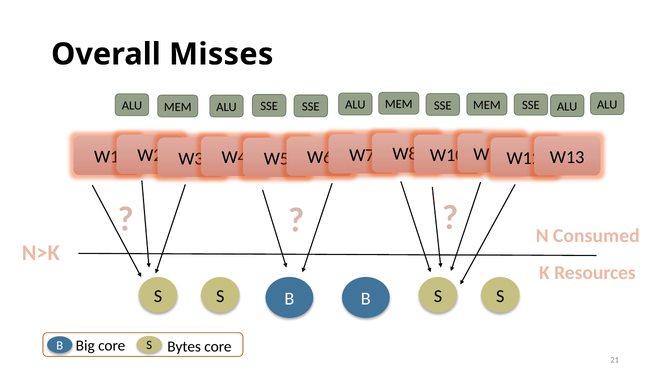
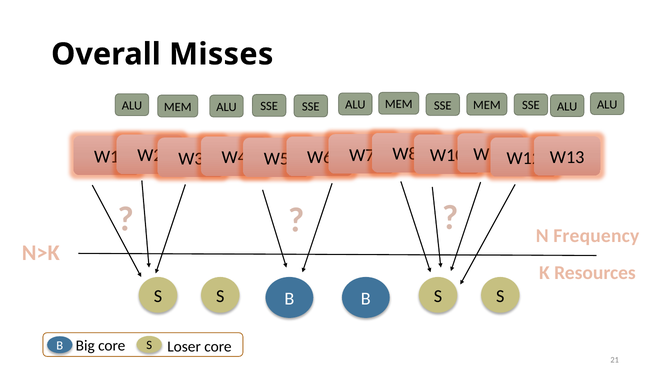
Consumed: Consumed -> Frequency (596, 236)
Bytes: Bytes -> Loser (184, 347)
